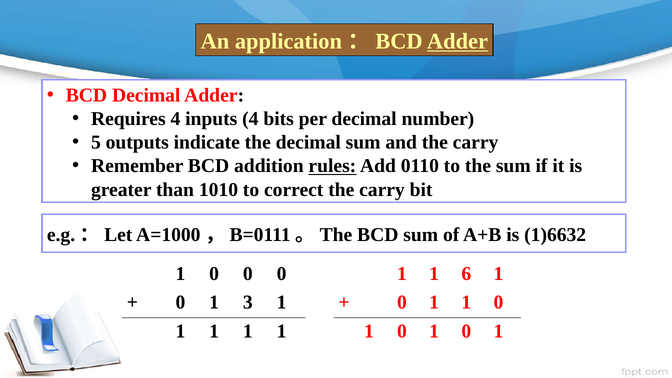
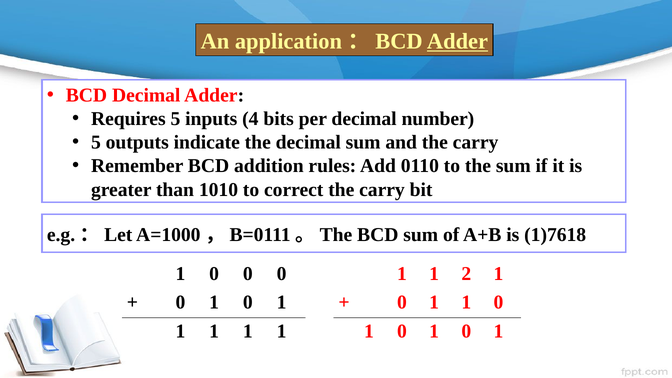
Requires 4: 4 -> 5 (175, 119)
rules underline: present -> none (332, 166)
1)6632: 1)6632 -> 1)7618 (555, 235)
6: 6 -> 2 (466, 274)
3: 3 -> 0 (248, 303)
